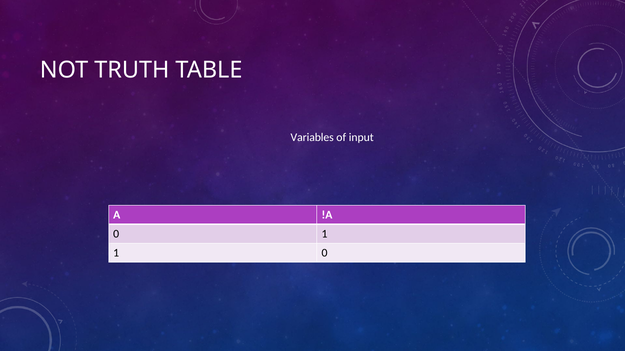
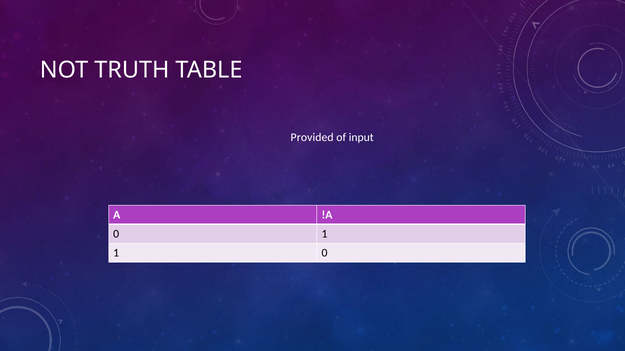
Variables: Variables -> Provided (312, 137)
